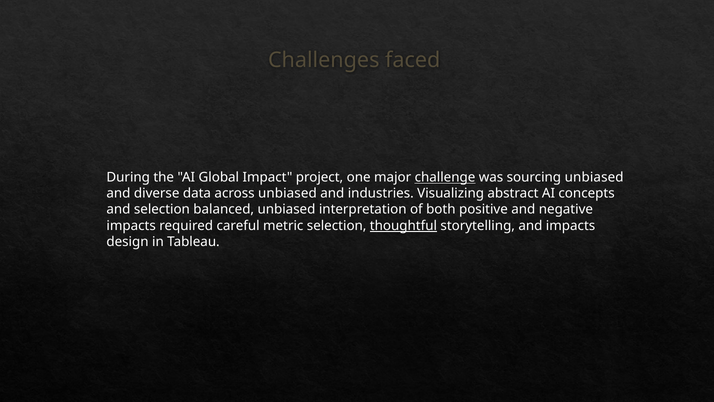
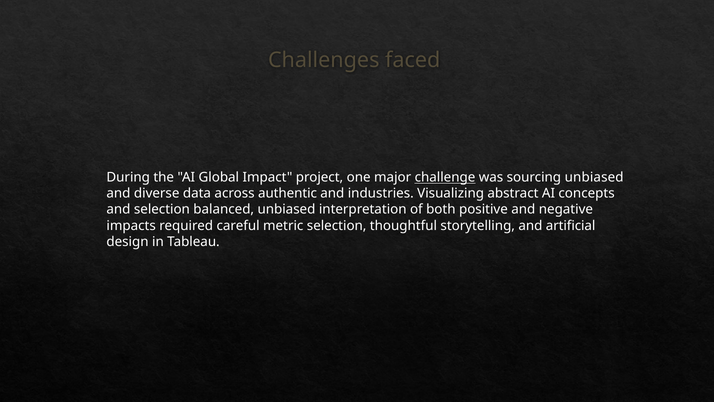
across unbiased: unbiased -> authentic (288, 193)
thoughtful underline: present -> none (403, 225)
and impacts: impacts -> artificial (571, 225)
